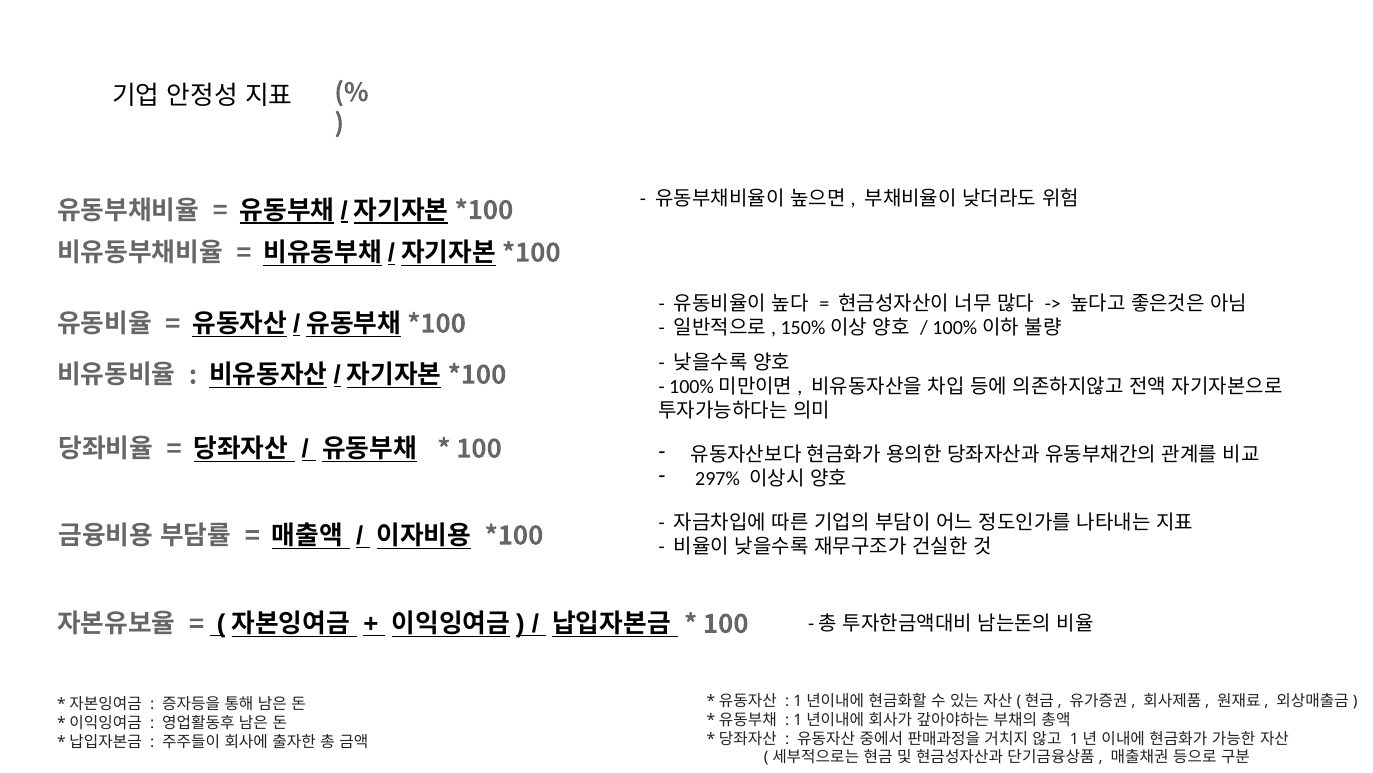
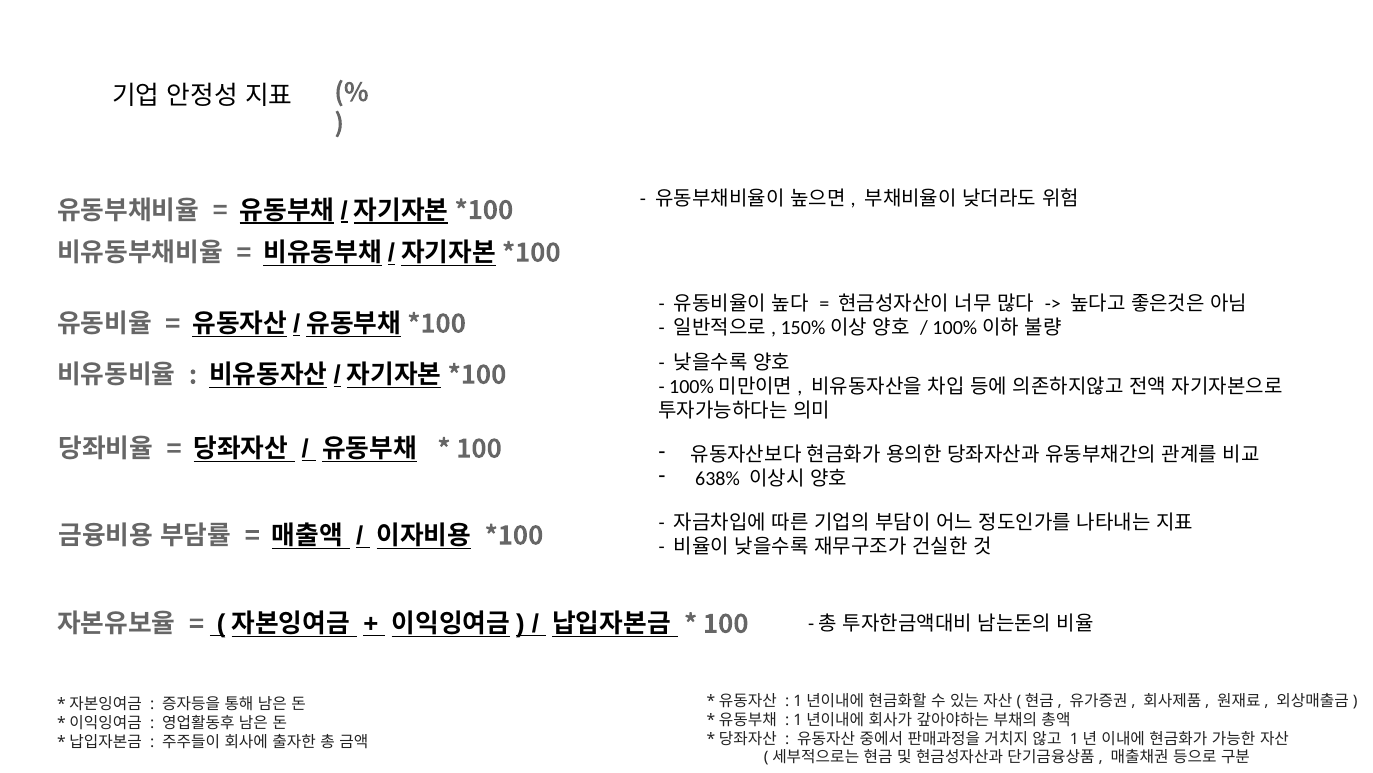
297%: 297% -> 638% (718, 479)
